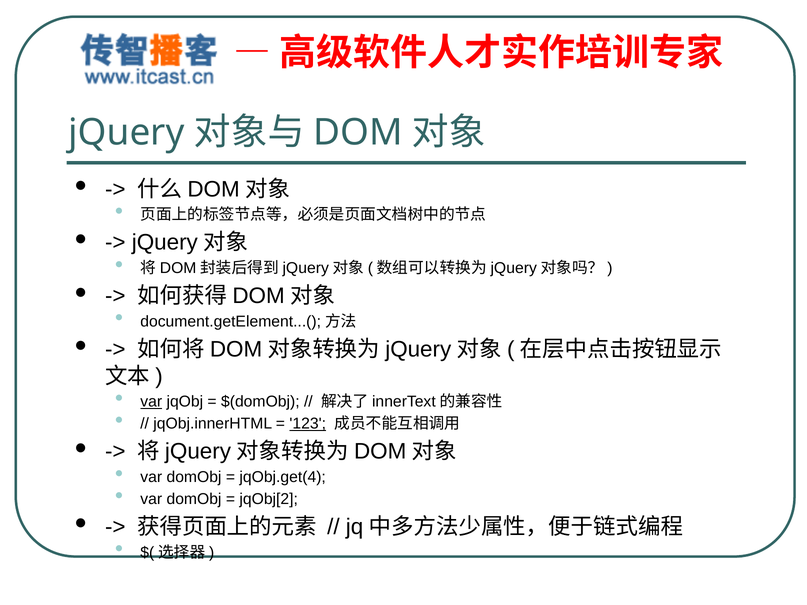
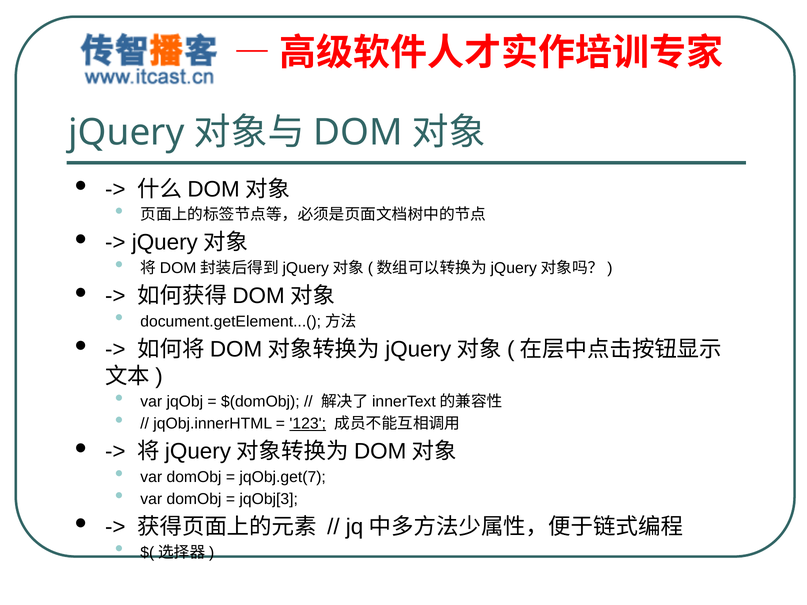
var underline: present -> none (151, 402)
jqObj.get(4: jqObj.get(4 -> jqObj.get(7 (283, 477)
jqObj[2: jqObj[2 -> jqObj[3 (269, 499)
